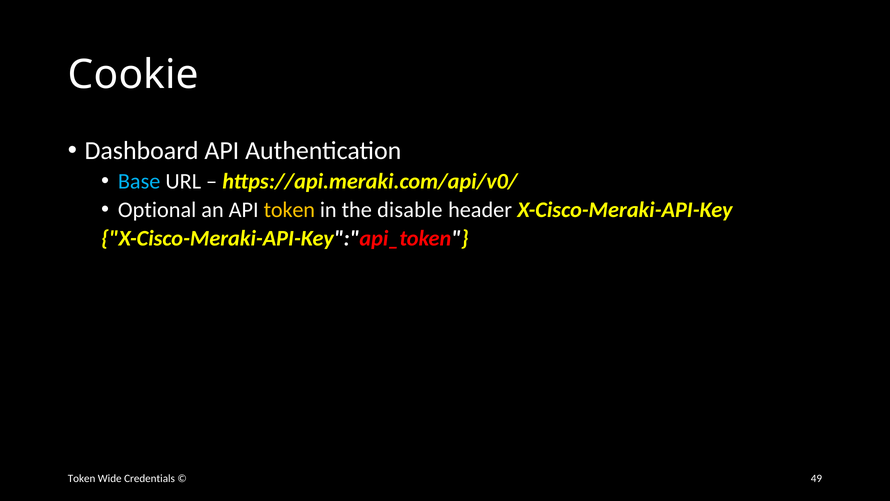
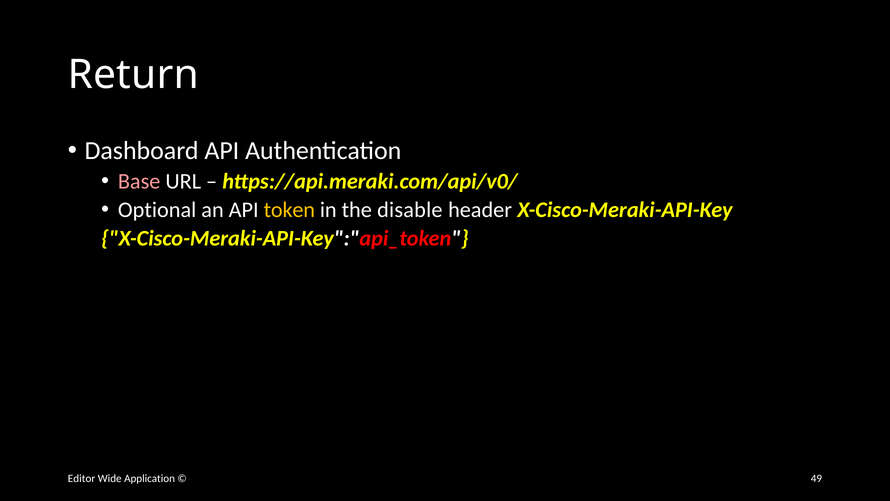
Cookie: Cookie -> Return (133, 75)
Base colour: light blue -> pink (139, 181)
Token: Token -> Editor (82, 478)
Credentials: Credentials -> Application (150, 478)
